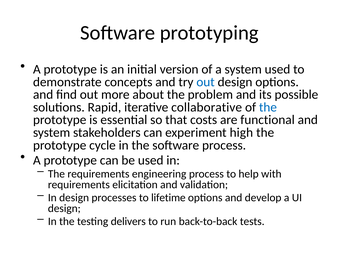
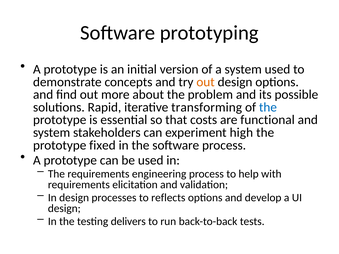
out colour: blue -> orange (206, 82)
collaborative: collaborative -> transforming (207, 107)
cycle: cycle -> fixed (102, 145)
lifetime: lifetime -> reflects (168, 198)
